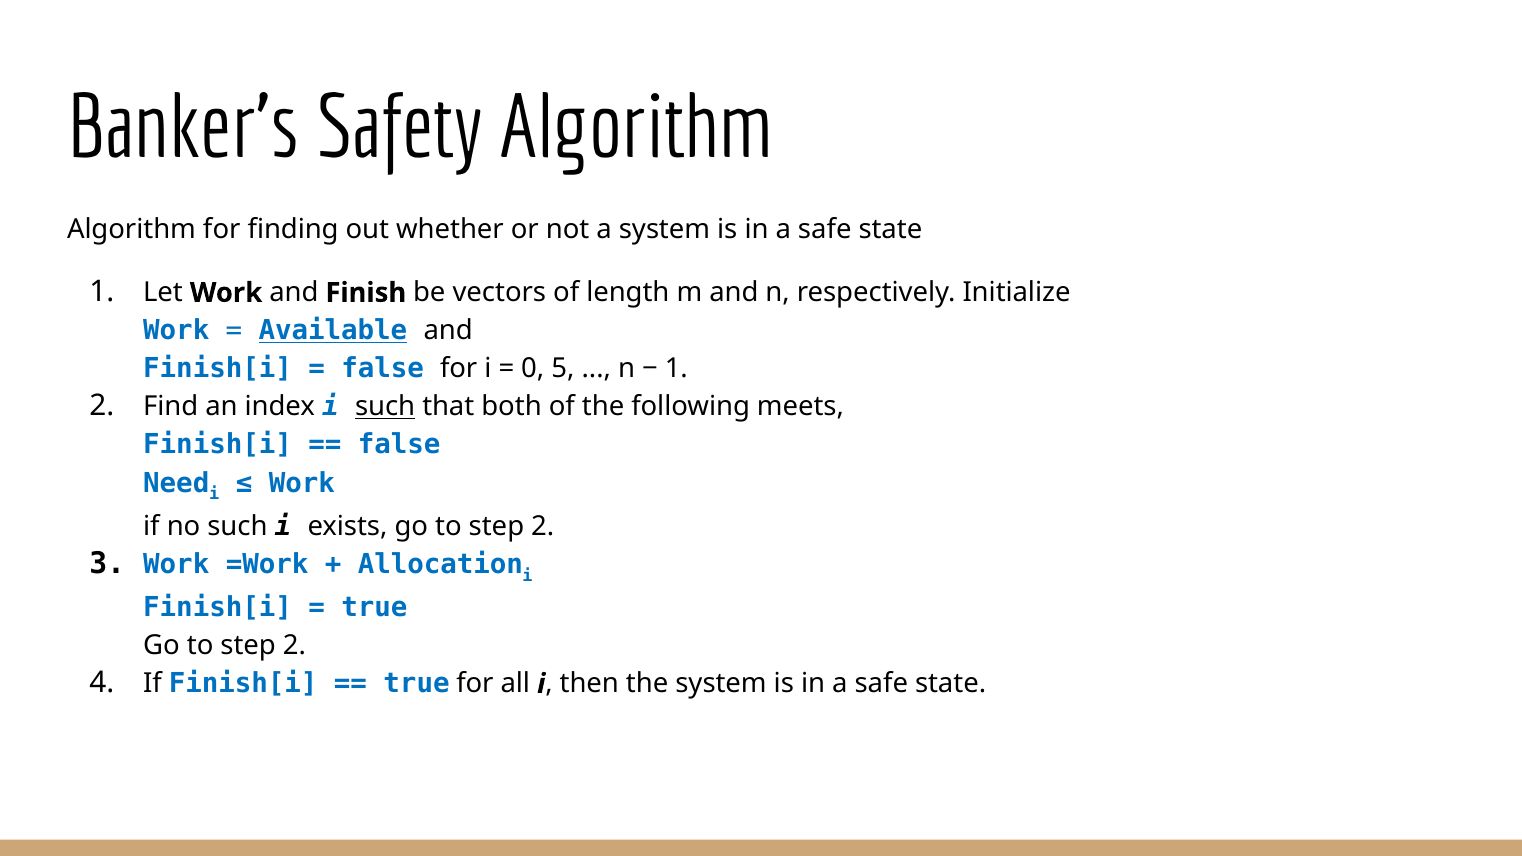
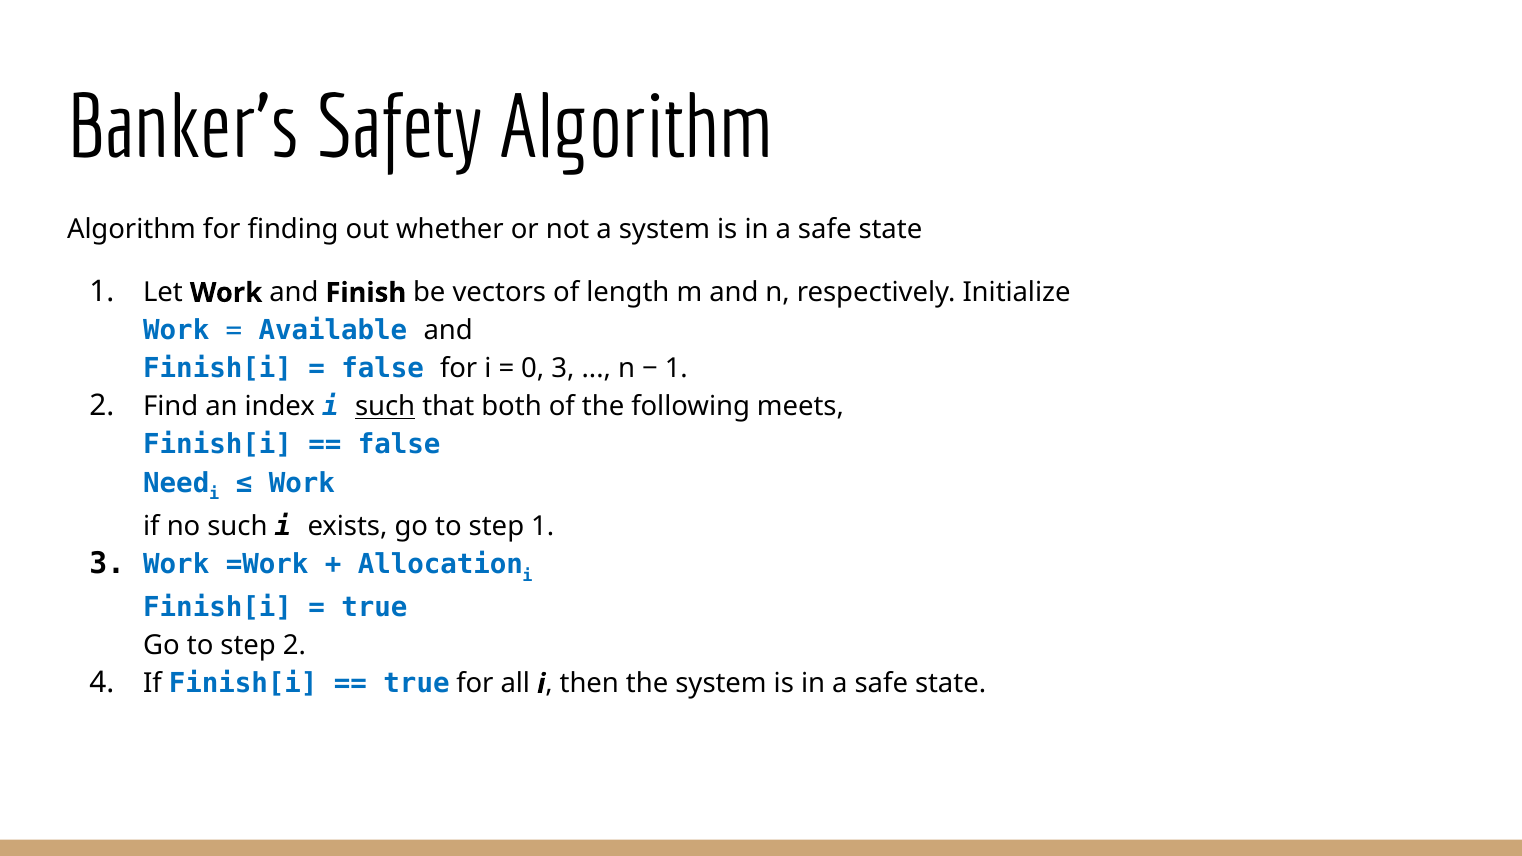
Available underline: present -> none (333, 331)
0 5: 5 -> 3 (563, 369)
2: 2 -> 1 (543, 526)
